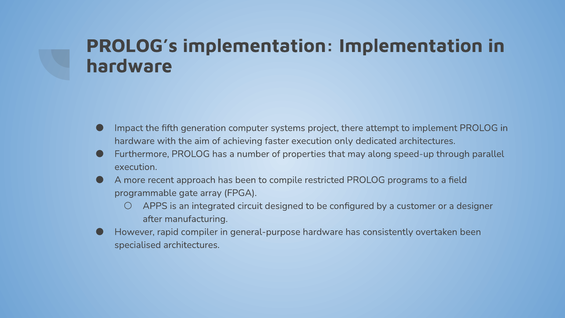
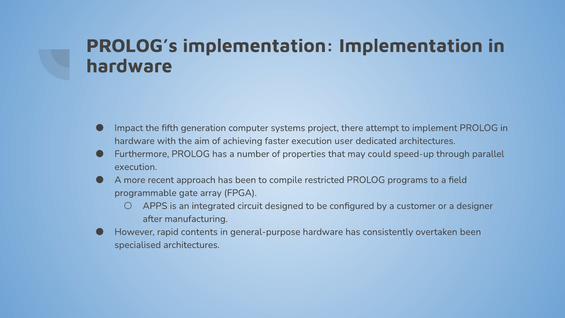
only: only -> user (344, 141)
along: along -> could (379, 154)
compiler: compiler -> contents (199, 232)
